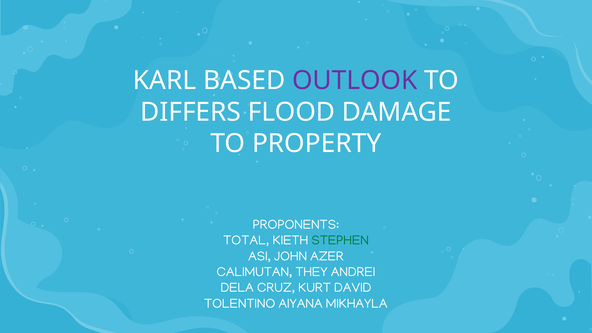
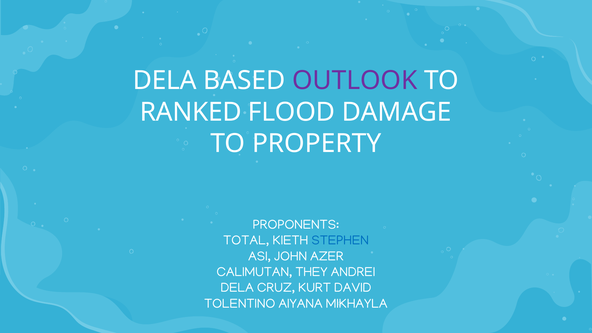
KARL: KARL -> DELA (165, 80)
DIFFERS: DIFFERS -> RANKED (191, 112)
STEPHEN colour: green -> blue (340, 240)
